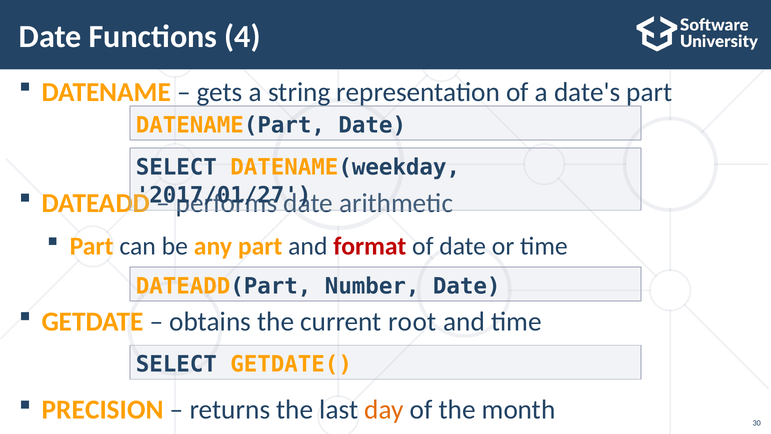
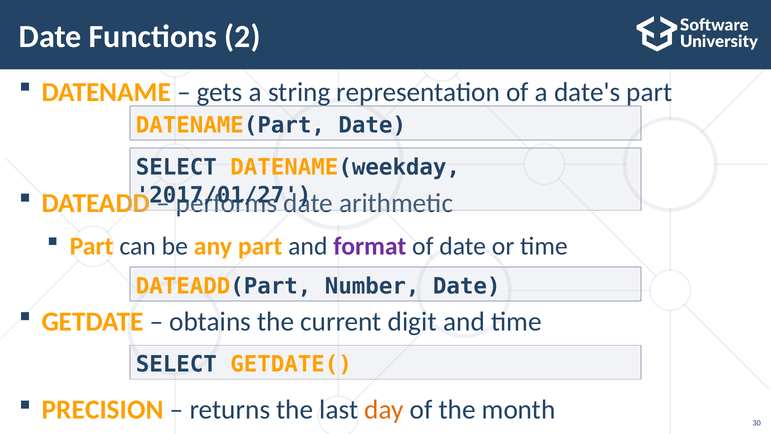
4: 4 -> 2 (243, 37)
format colour: red -> purple (370, 246)
root: root -> digit (412, 322)
